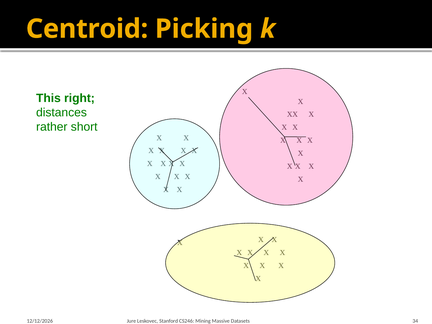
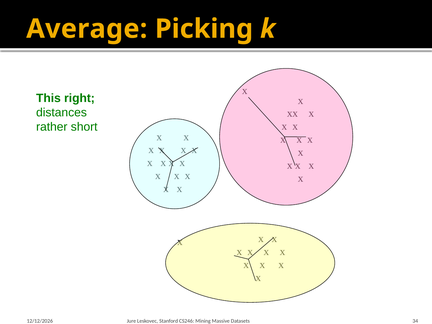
Centroid: Centroid -> Average (87, 29)
